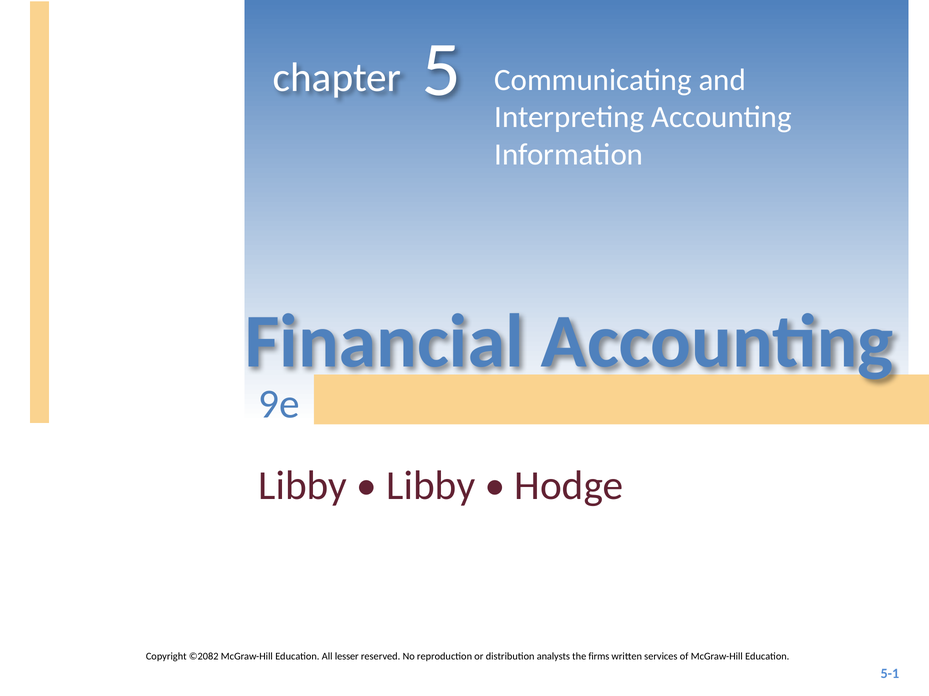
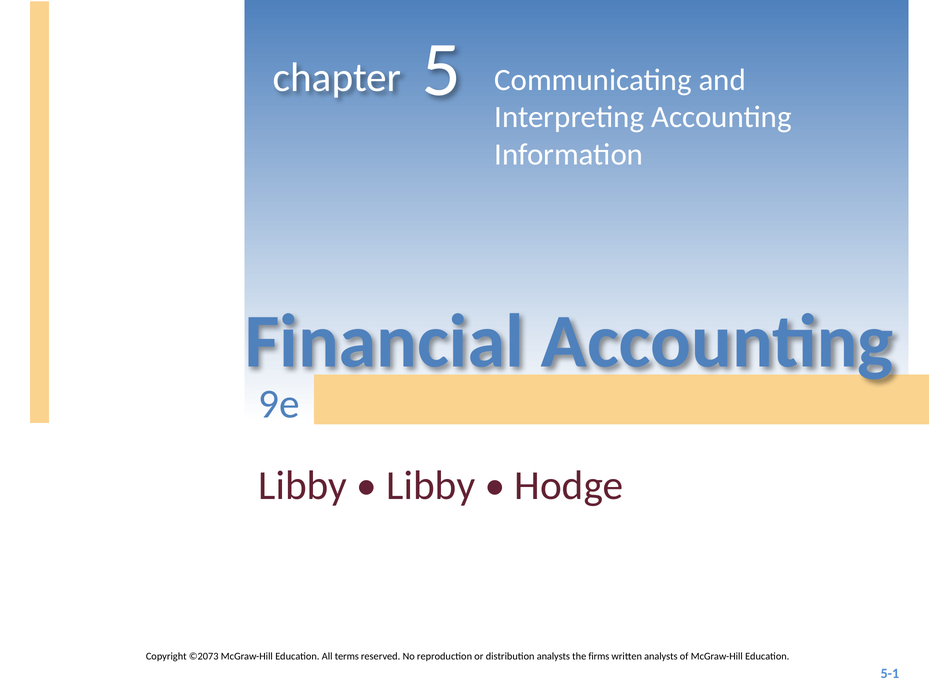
©2082: ©2082 -> ©2073 (204, 657)
lesser: lesser -> terms (347, 657)
written services: services -> analysts (661, 657)
